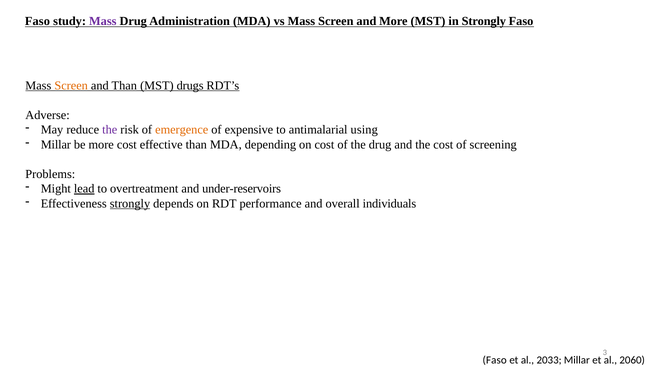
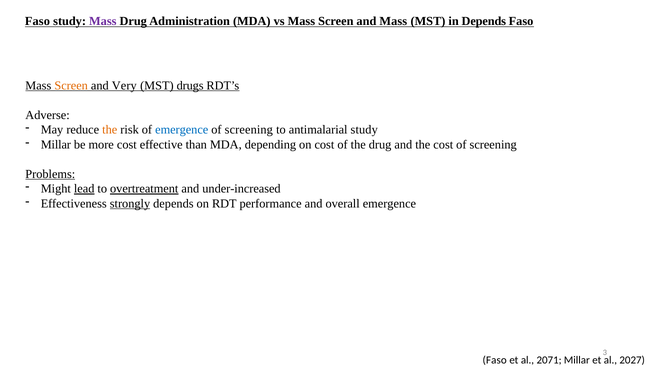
and More: More -> Mass (393, 21)
in Strongly: Strongly -> Depends (484, 21)
and Than: Than -> Very (124, 86)
the colour: purple -> orange (110, 130)
emergence colour: orange -> blue (182, 130)
expensive: expensive -> screening (249, 130)
antimalarial using: using -> study (364, 130)
Problems underline: none -> present (50, 174)
overtreatment underline: none -> present (144, 189)
under-reservoirs: under-reservoirs -> under-increased (242, 189)
overall individuals: individuals -> emergence (389, 204)
2033: 2033 -> 2071 (549, 361)
2060: 2060 -> 2027 (632, 361)
